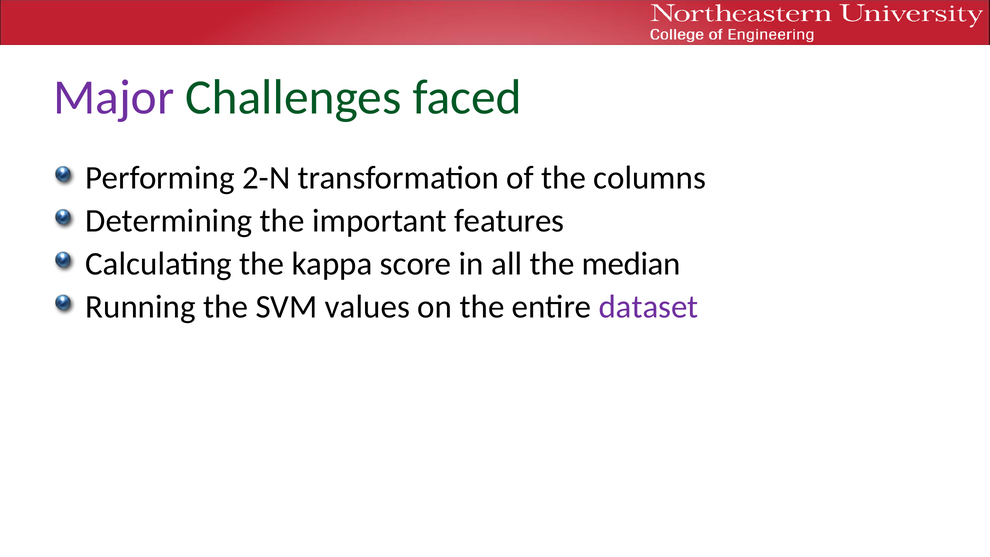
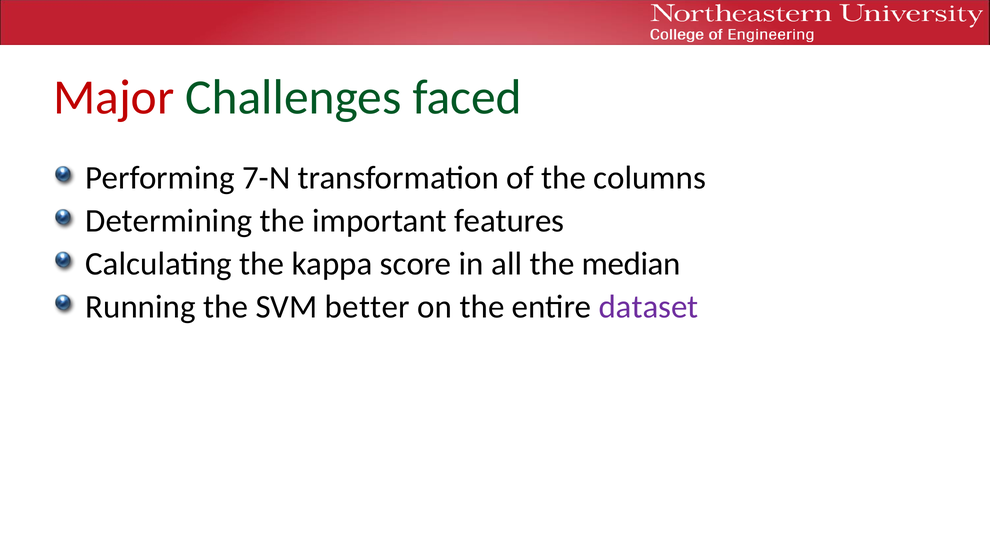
Major colour: purple -> red (114, 98)
2-N: 2-N -> 7-N (266, 178)
values: values -> better (367, 307)
